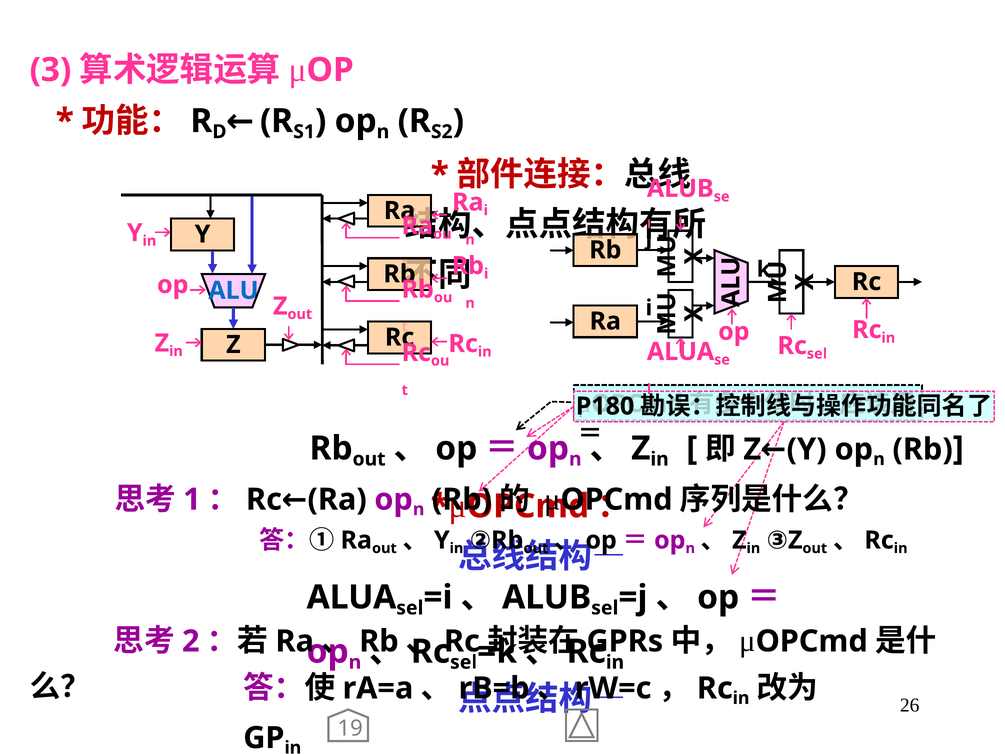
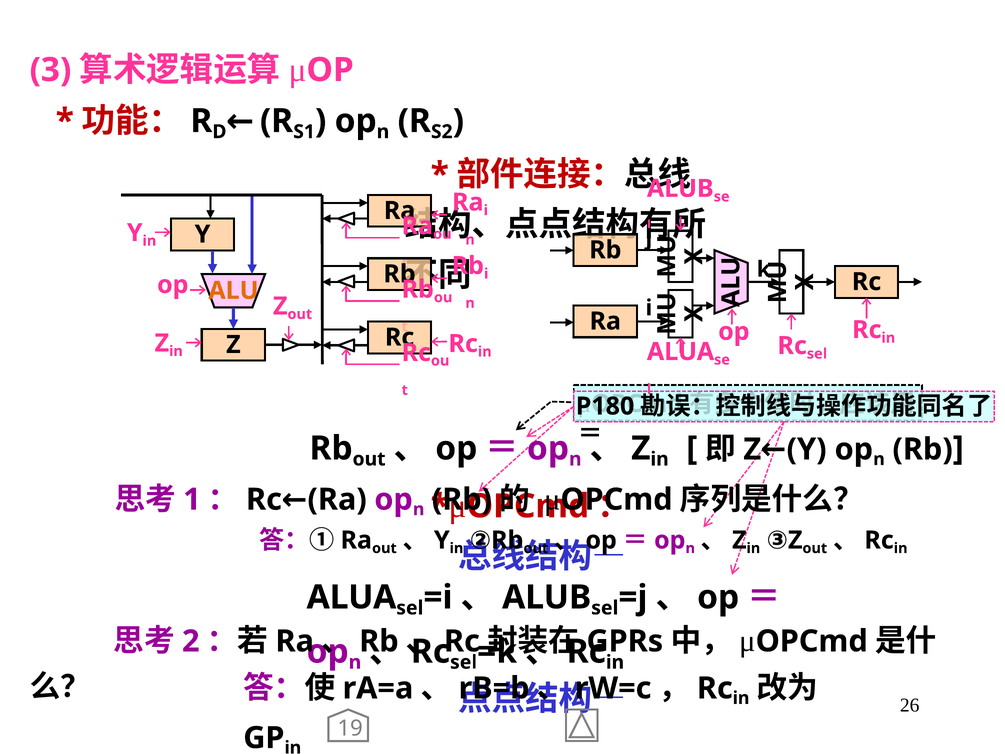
ALU colour: blue -> orange (233, 290)
